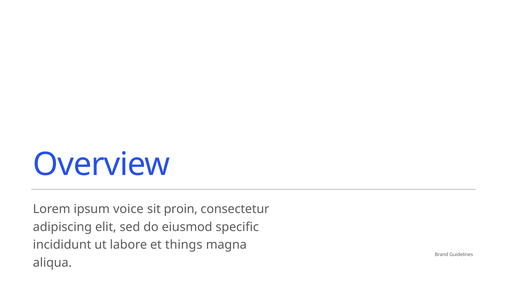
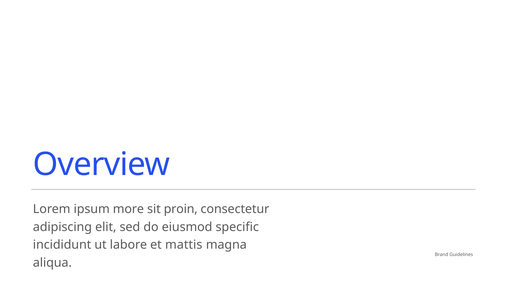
voice: voice -> more (128, 209)
things: things -> mattis (184, 245)
